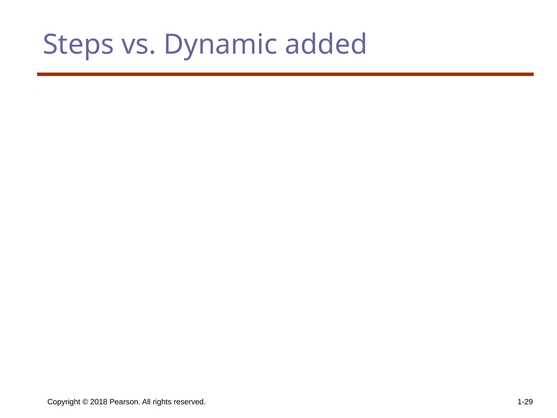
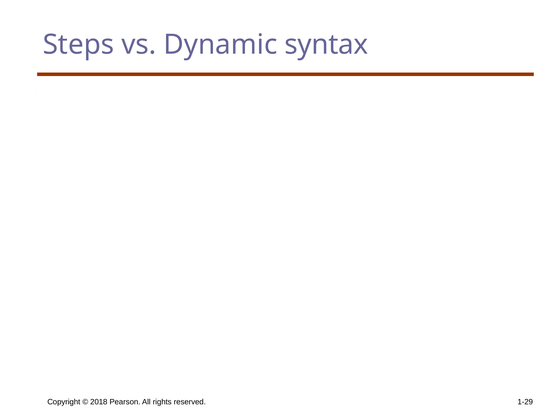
added: added -> syntax (326, 45)
